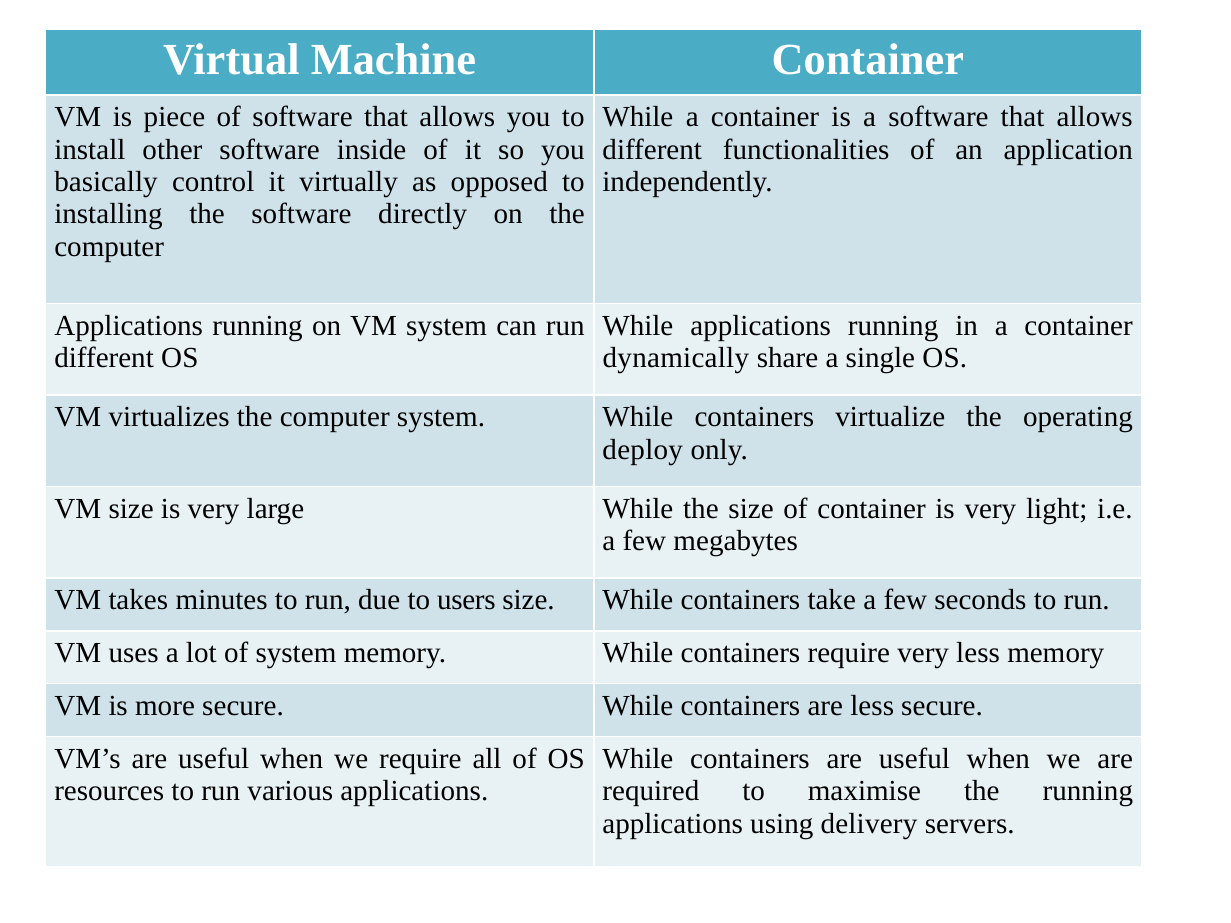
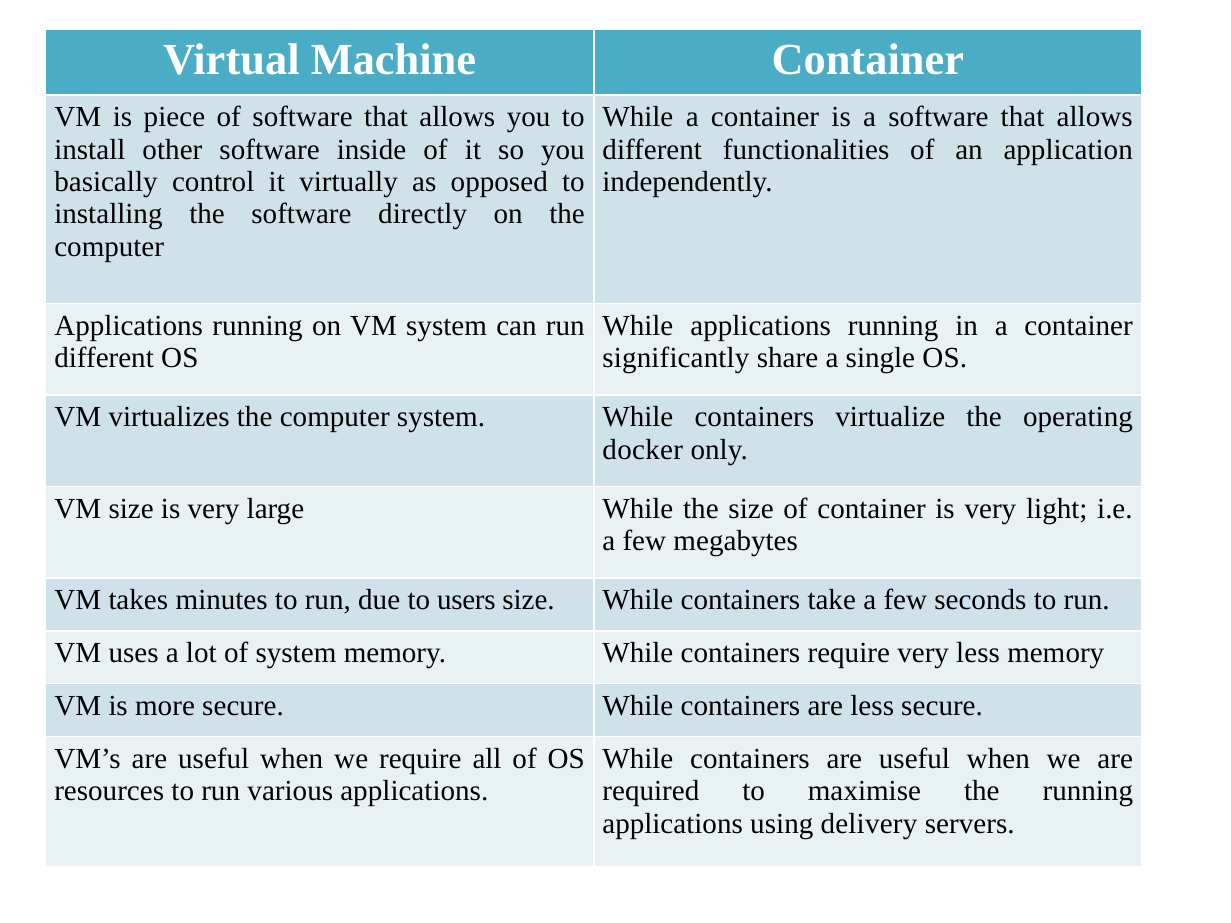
dynamically: dynamically -> significantly (676, 358)
deploy: deploy -> docker (643, 450)
